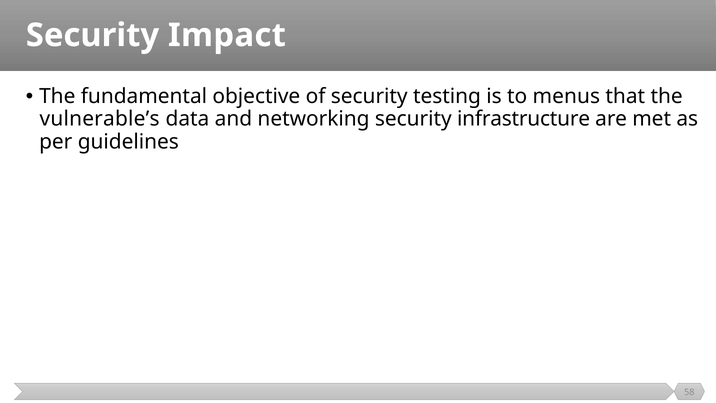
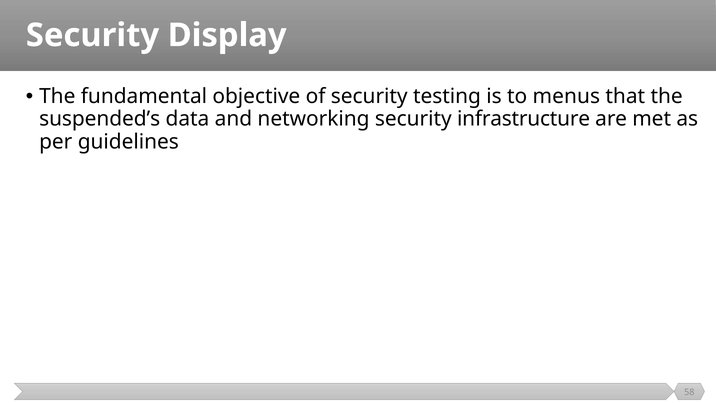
Impact: Impact -> Display (227, 35)
vulnerable’s: vulnerable’s -> suspended’s (100, 119)
